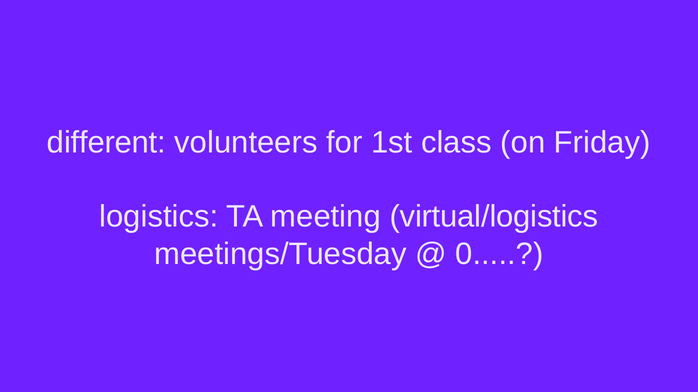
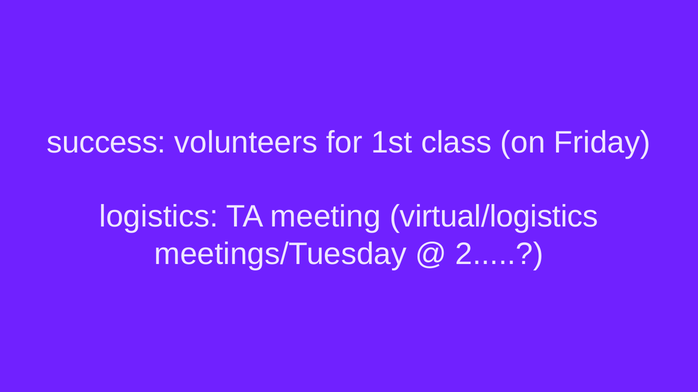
different: different -> success (106, 143)
0: 0 -> 2 (499, 254)
